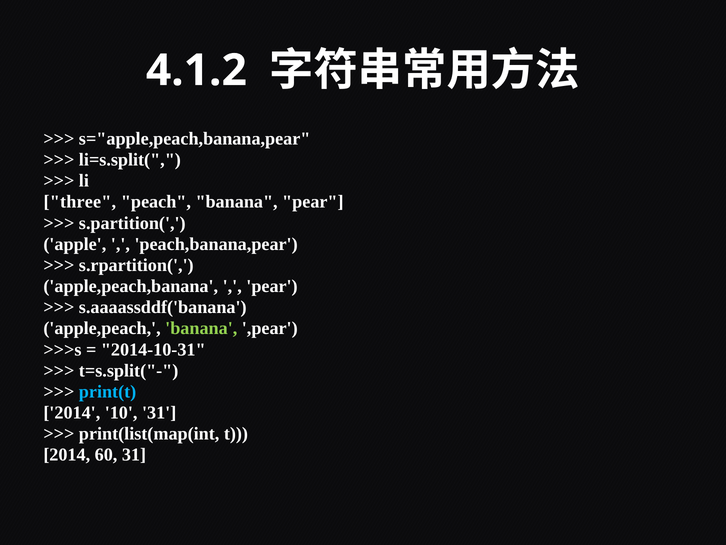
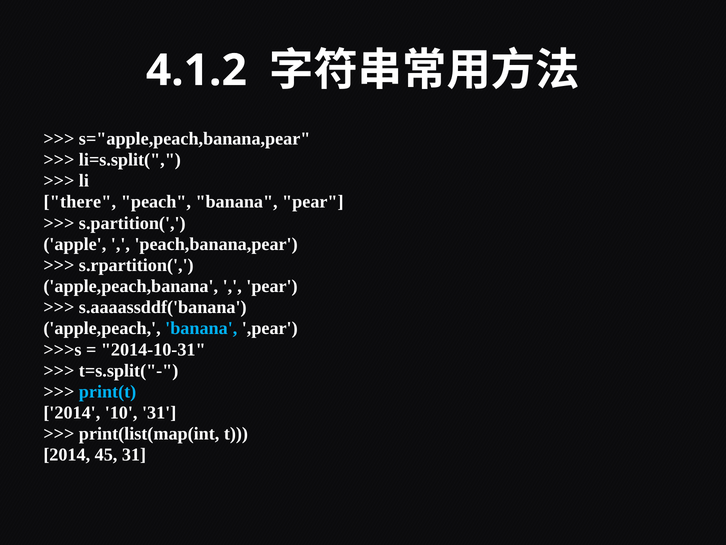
three: three -> there (80, 202)
banana colour: light green -> light blue (201, 328)
60: 60 -> 45 (106, 455)
